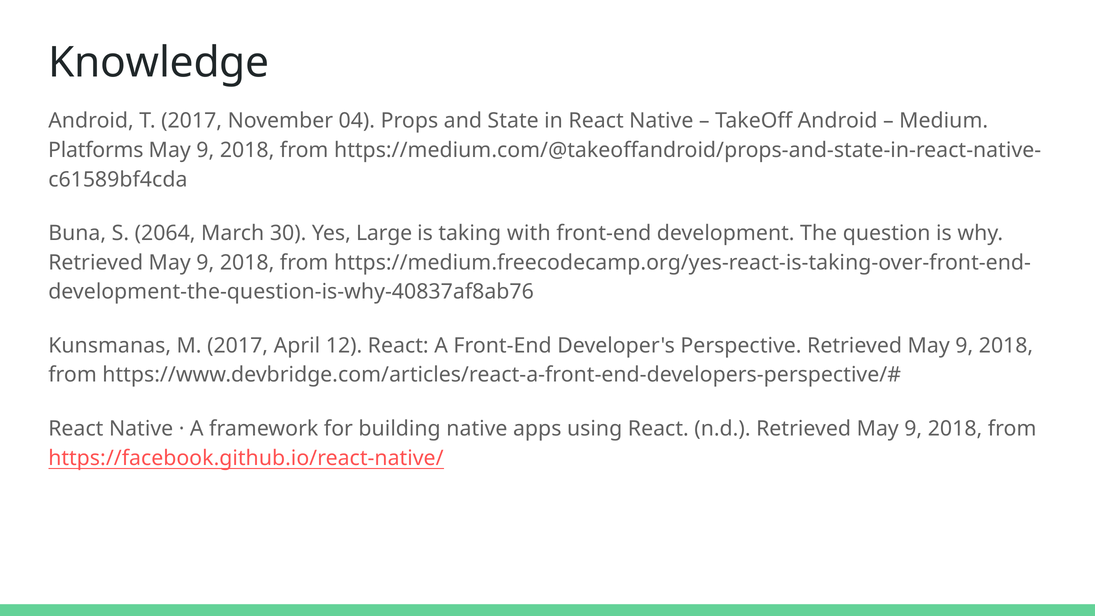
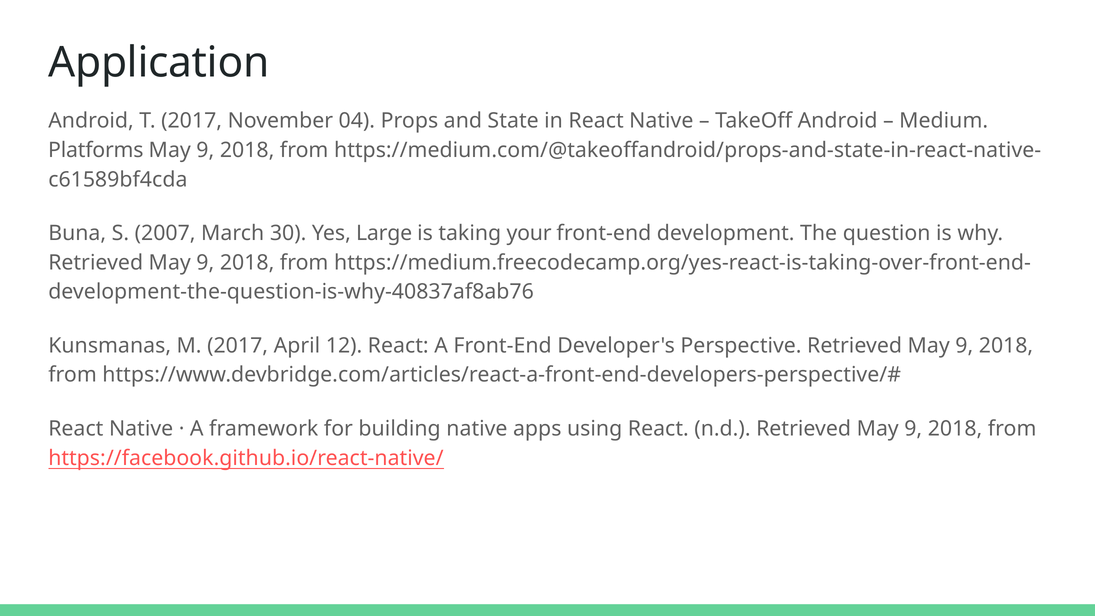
Knowledge: Knowledge -> Application (159, 63)
2064: 2064 -> 2007 (165, 233)
with: with -> your (529, 233)
